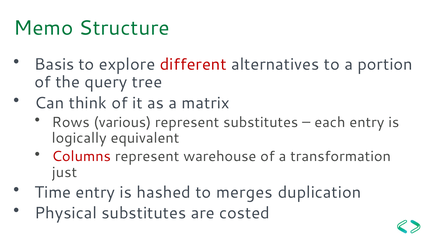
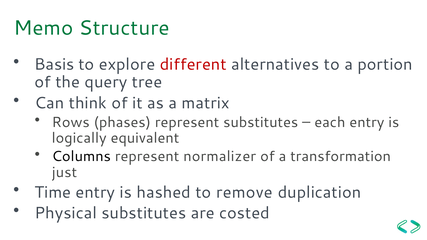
various: various -> phases (122, 122)
Columns colour: red -> black (81, 157)
warehouse: warehouse -> normalizer (220, 157)
merges: merges -> remove (244, 192)
